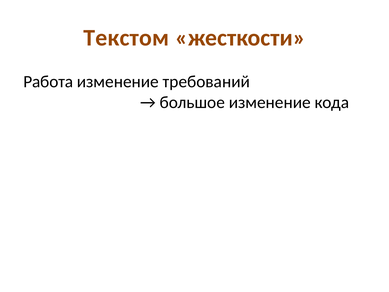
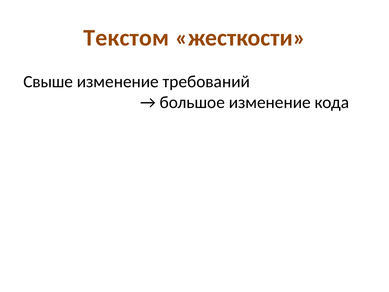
Работа: Работа -> Свыше (48, 82)
